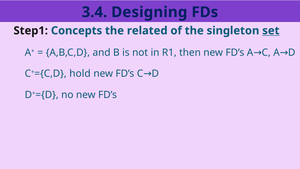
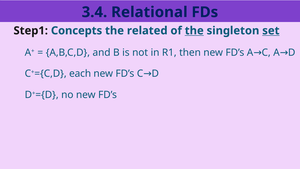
Designing: Designing -> Relational (149, 12)
the underline: none -> present (194, 31)
hold: hold -> each (80, 74)
